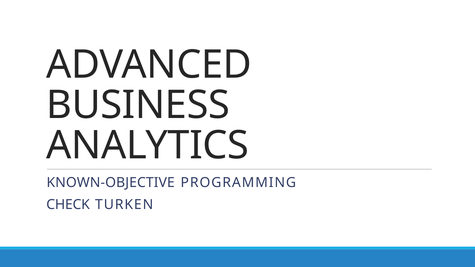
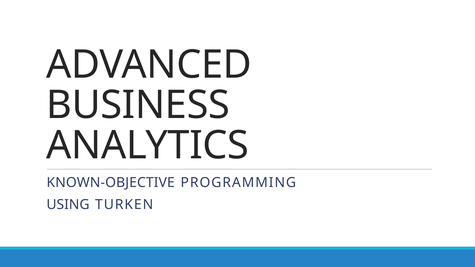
CHECK: CHECK -> USING (68, 205)
